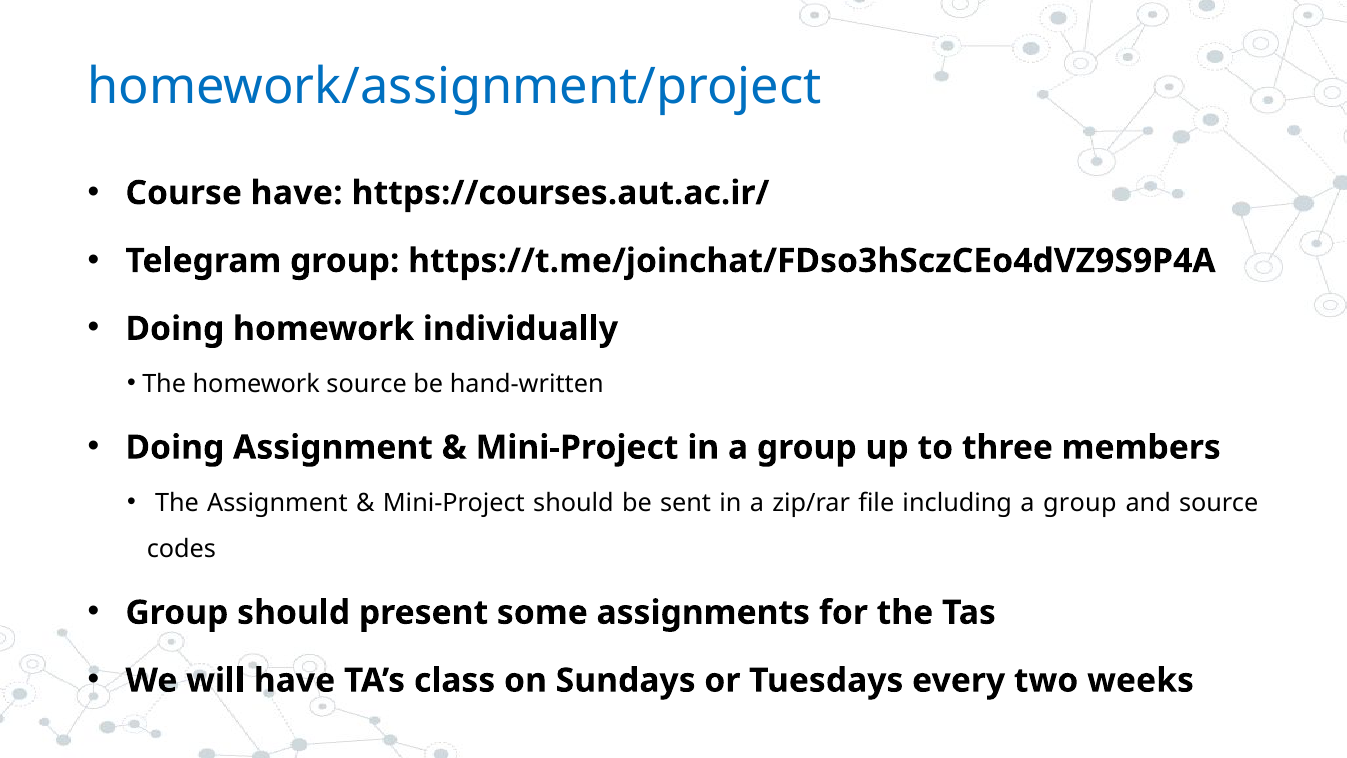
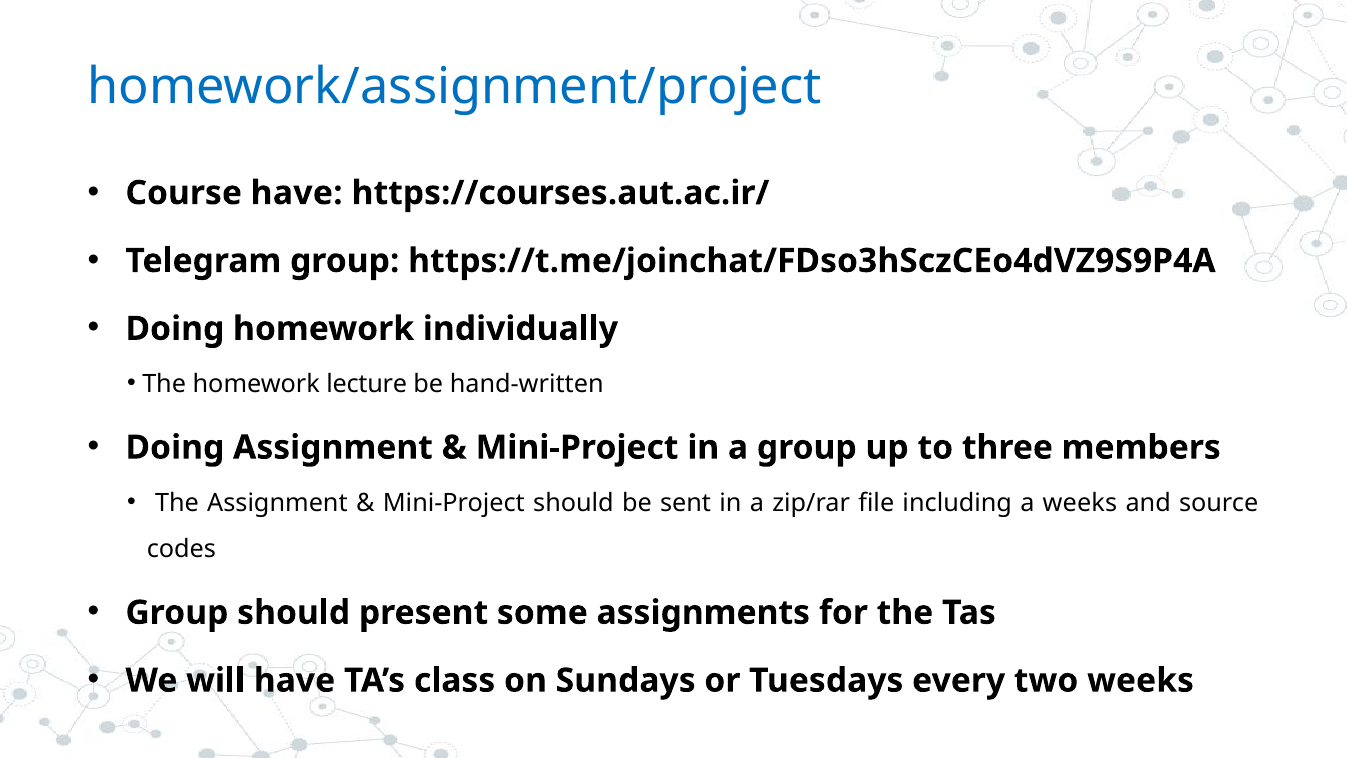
homework source: source -> lecture (367, 384)
including a group: group -> weeks (1080, 503)
